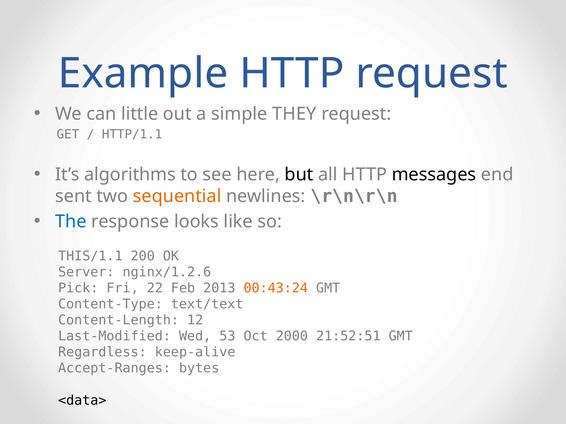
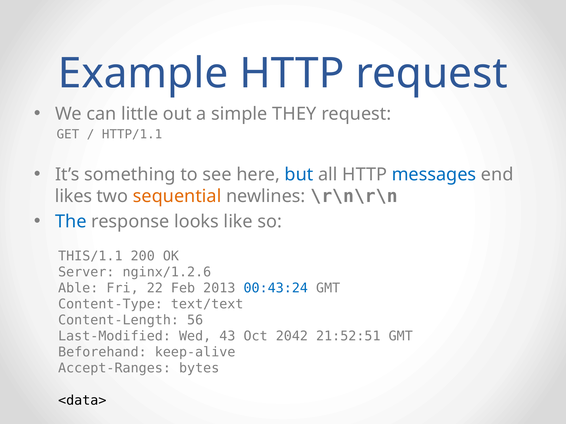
algorithms: algorithms -> something (130, 175)
but colour: black -> blue (299, 175)
messages colour: black -> blue (434, 175)
sent: sent -> likes (74, 196)
Pick: Pick -> Able (78, 288)
00:43:24 colour: orange -> blue (276, 288)
12: 12 -> 56 (195, 321)
53: 53 -> 43 (227, 337)
2000: 2000 -> 2042 (292, 337)
Regardless: Regardless -> Beforehand (102, 353)
